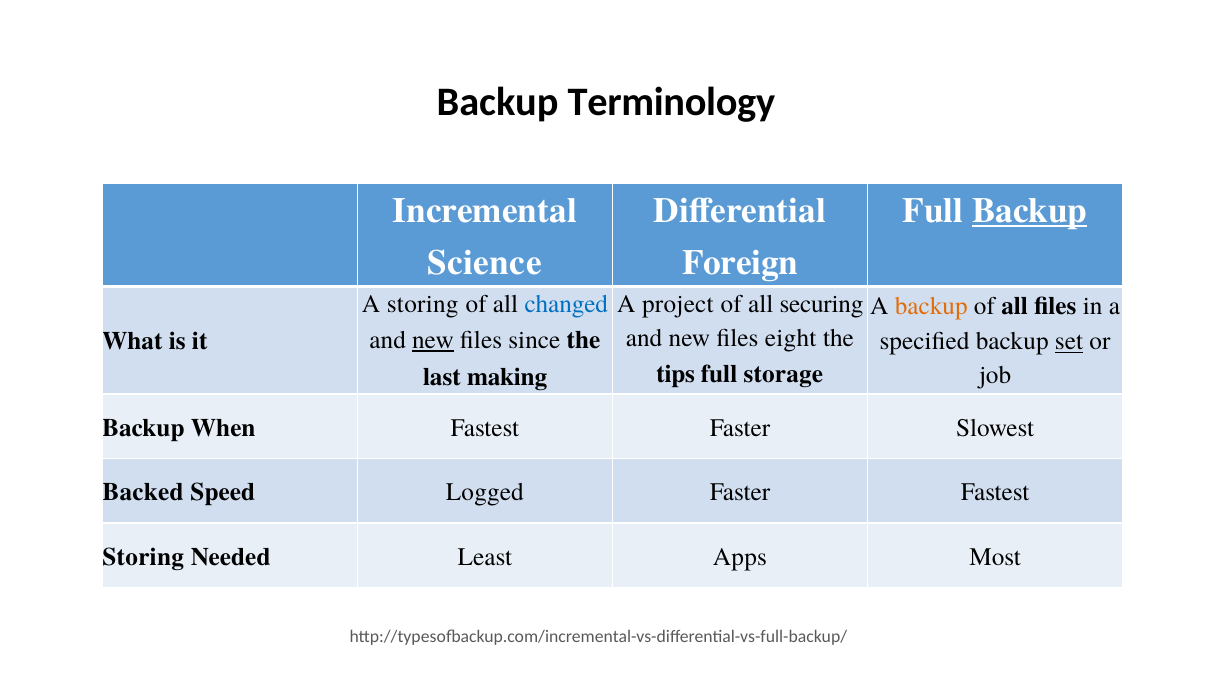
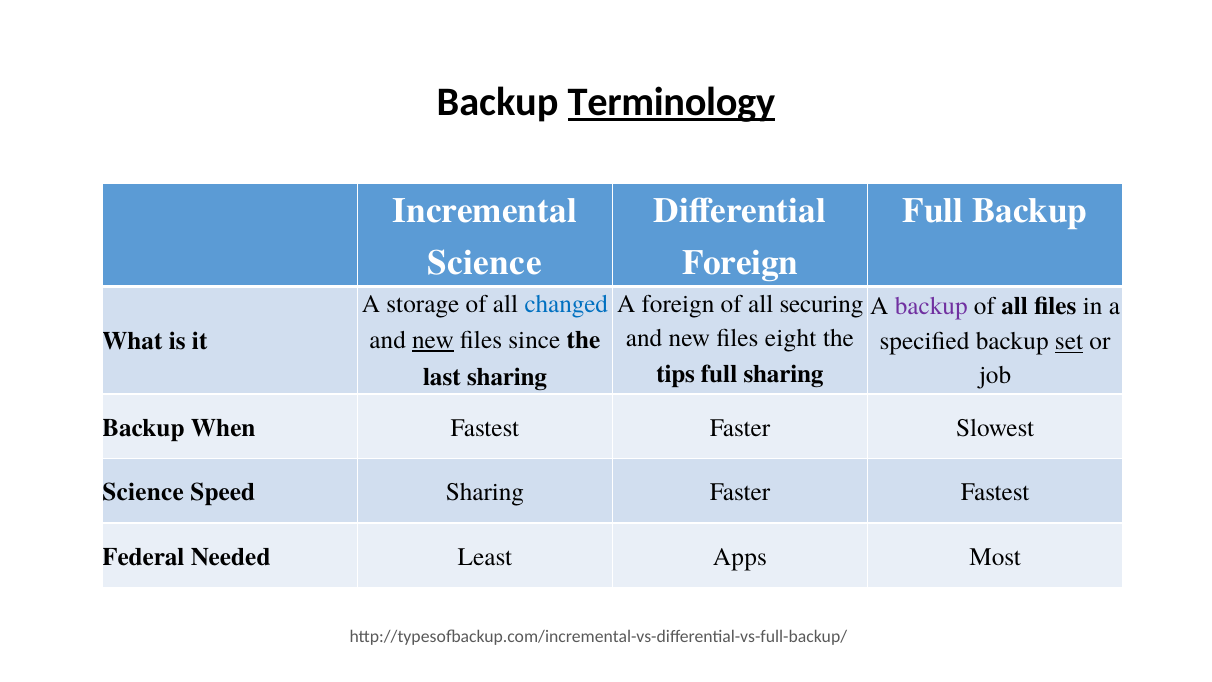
Terminology underline: none -> present (671, 102)
Backup underline: present -> none (1030, 211)
A storing: storing -> storage (423, 304)
A project: project -> foreign (678, 304)
backup colour: orange -> purple (931, 306)
full storage: storage -> sharing (784, 374)
last making: making -> sharing (507, 377)
Backed: Backed -> Science (143, 492)
Speed Logged: Logged -> Sharing (485, 492)
Storing: Storing -> Federal (143, 557)
